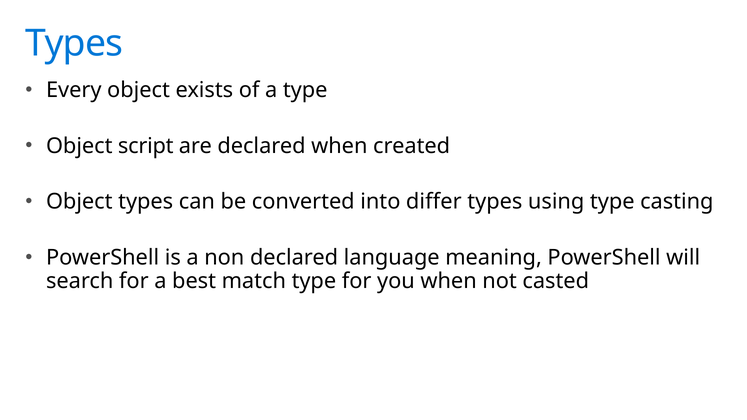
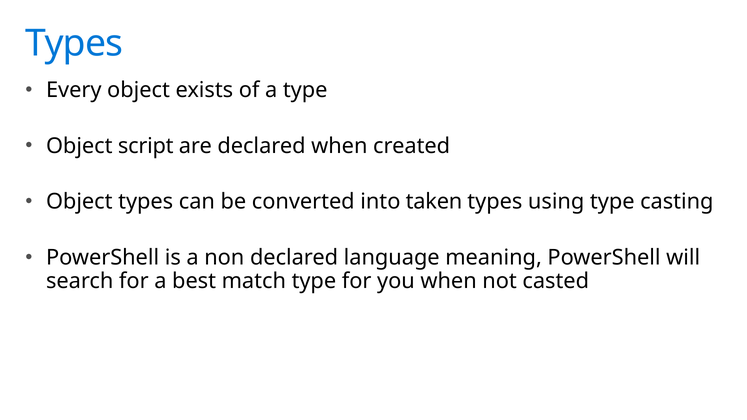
differ: differ -> taken (434, 202)
